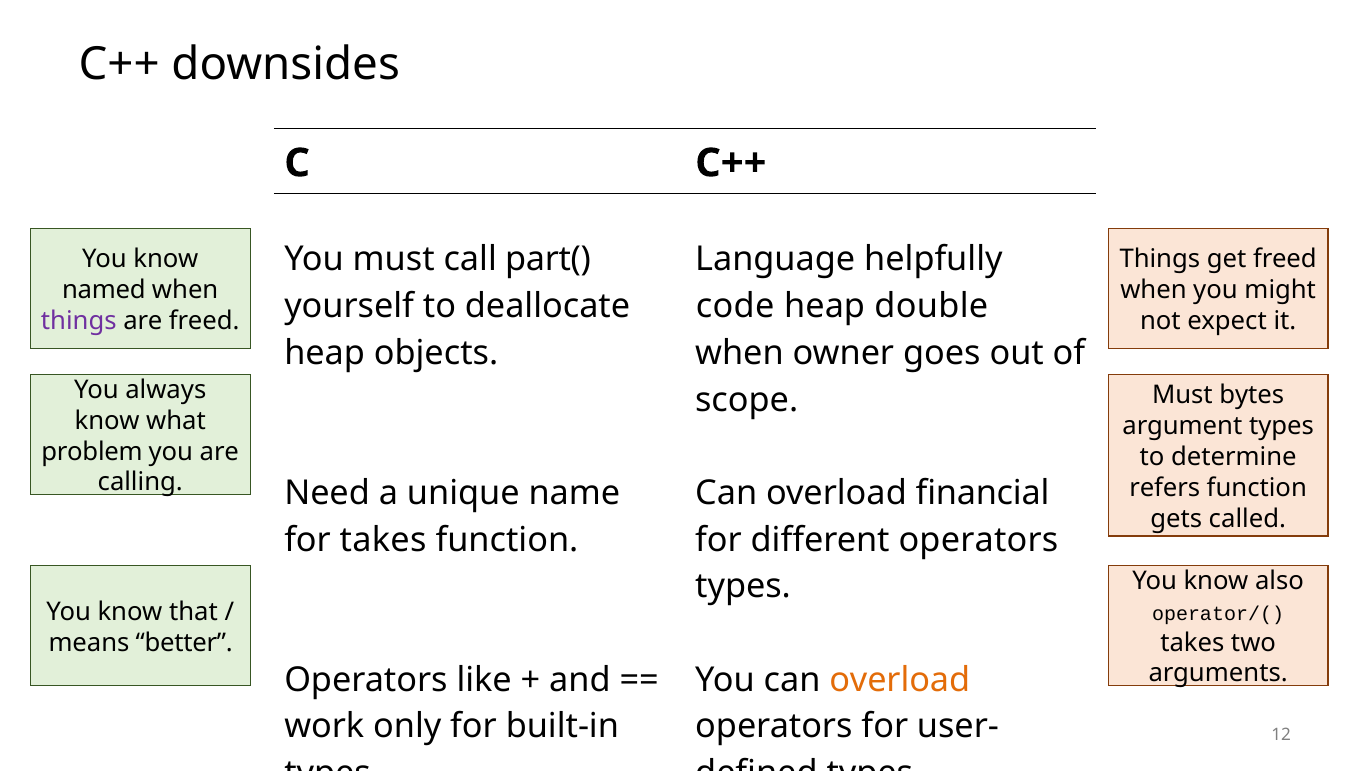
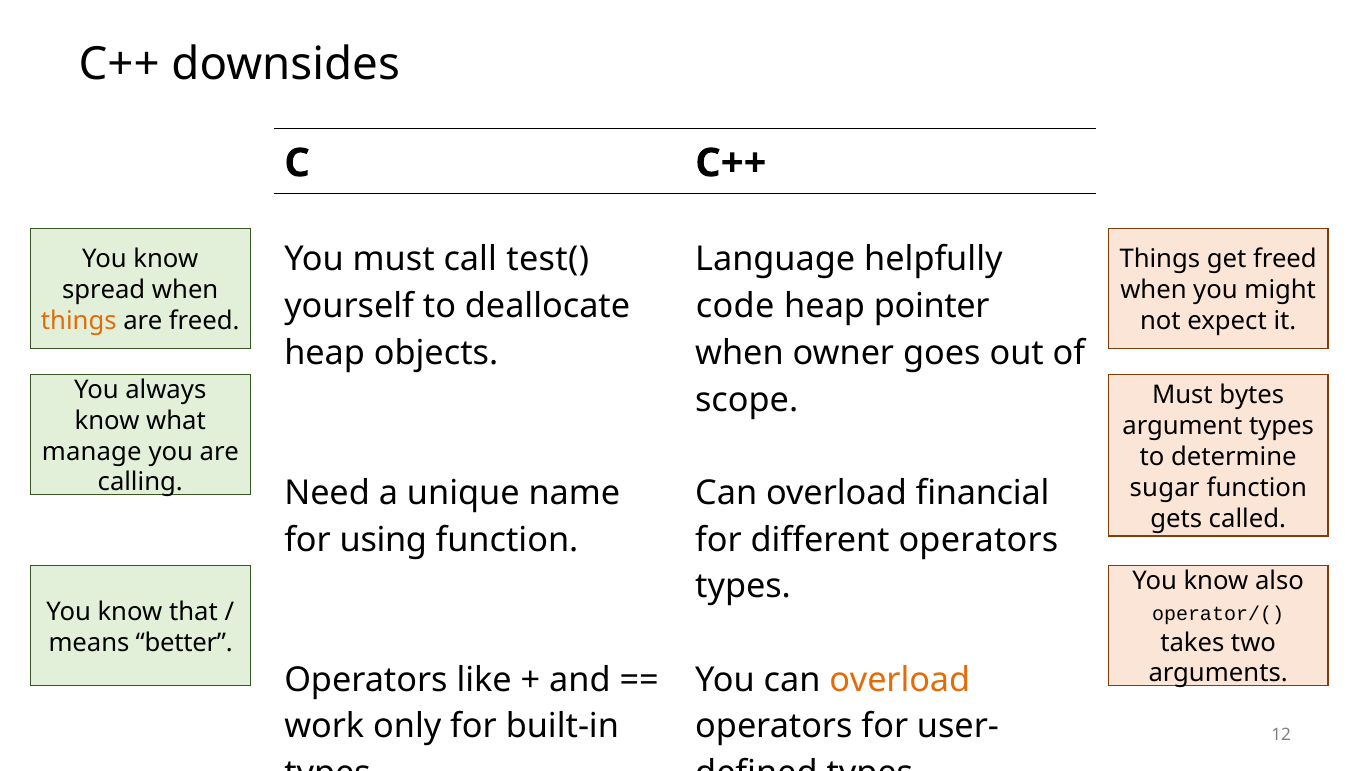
part(: part( -> test( (548, 259)
named: named -> spread (104, 290)
double: double -> pointer (932, 306)
things colour: purple -> orange (79, 321)
problem: problem -> manage (92, 451)
refers: refers -> sugar (1165, 488)
for takes: takes -> using (383, 540)
